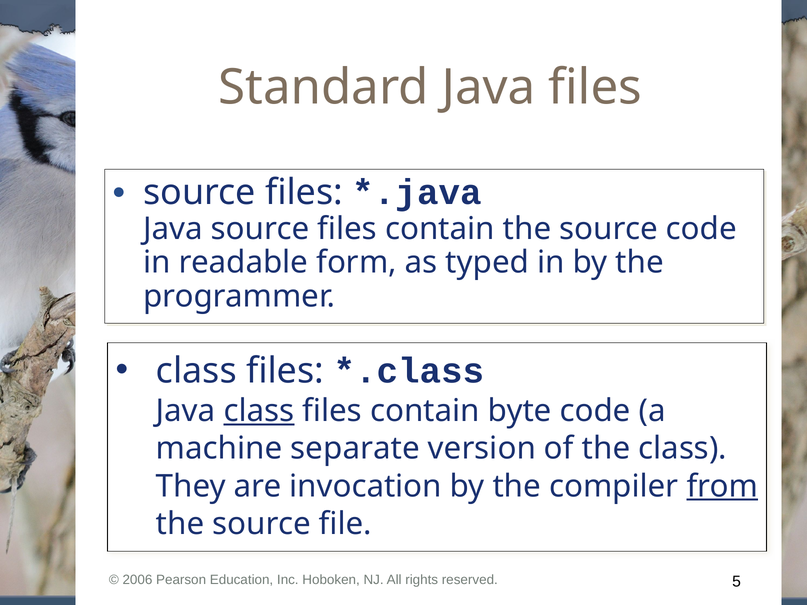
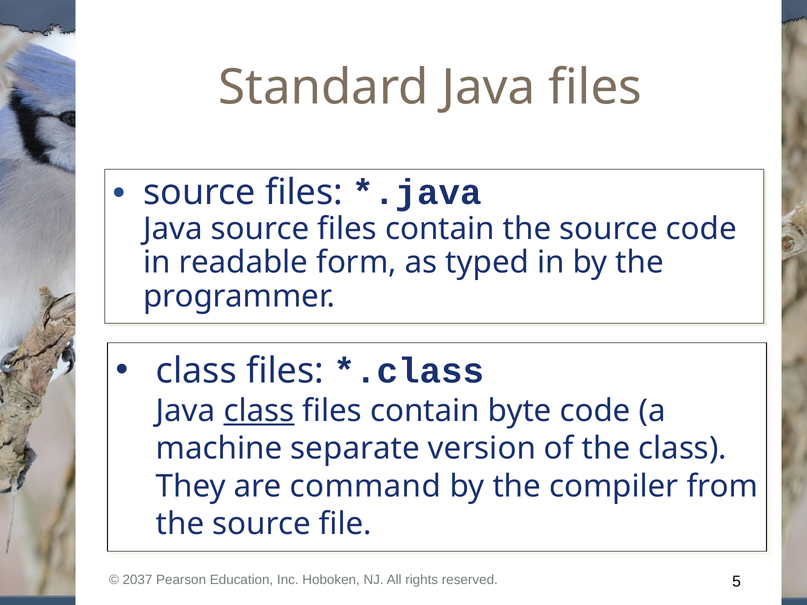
invocation: invocation -> command (365, 486)
from underline: present -> none (722, 486)
2006: 2006 -> 2037 (137, 580)
